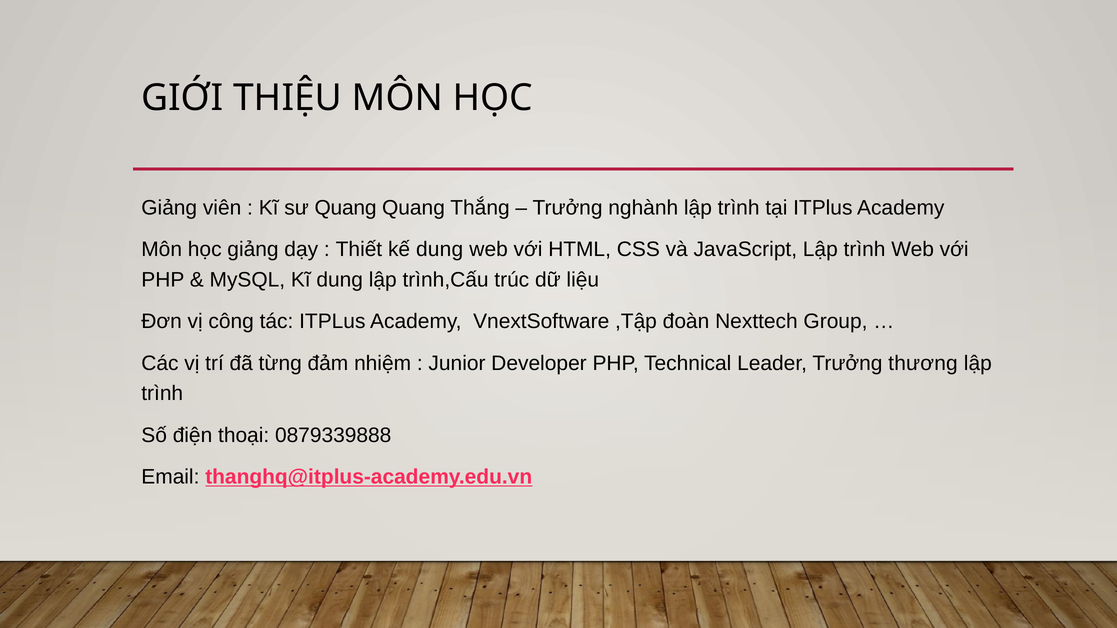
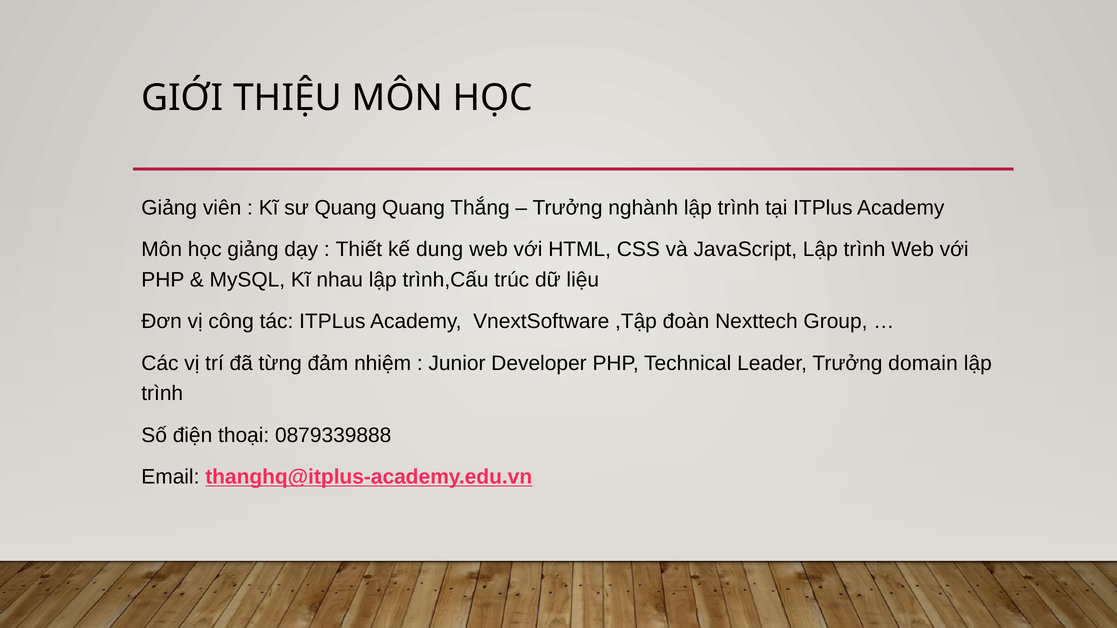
Kĩ dung: dung -> nhau (340, 280)
thương: thương -> domain (923, 363)
